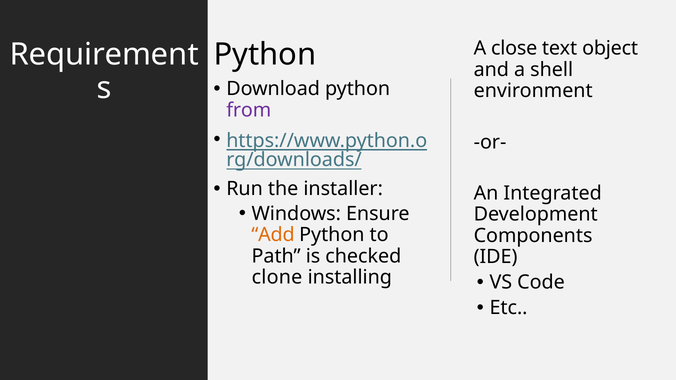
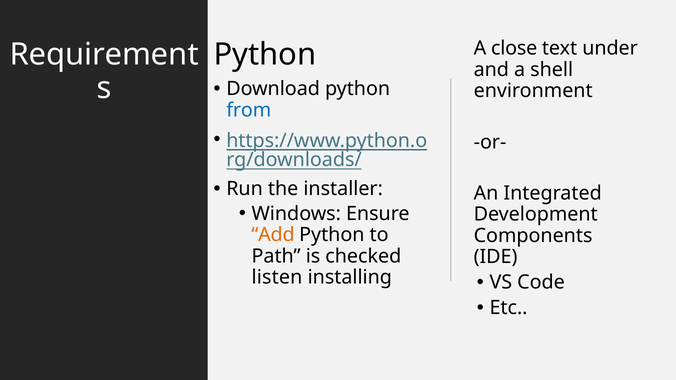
object: object -> under (610, 48)
from colour: purple -> blue (249, 110)
clone: clone -> listen (277, 278)
